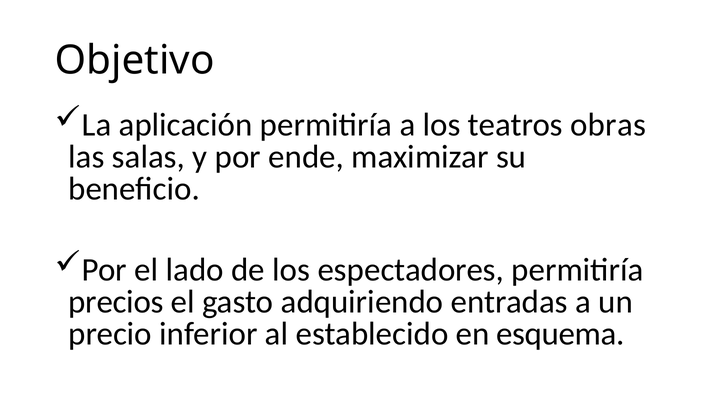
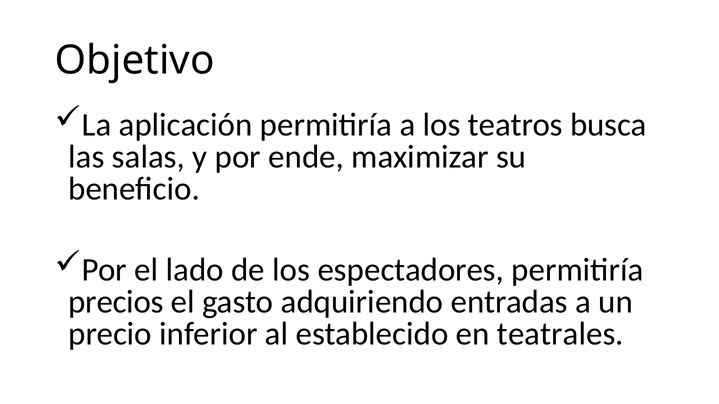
obras: obras -> busca (608, 125)
esquema: esquema -> teatrales (560, 334)
